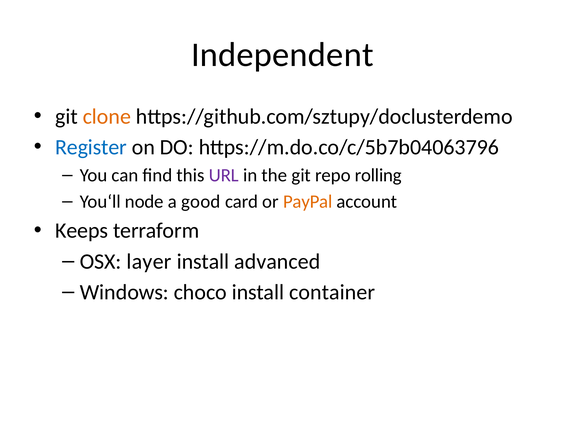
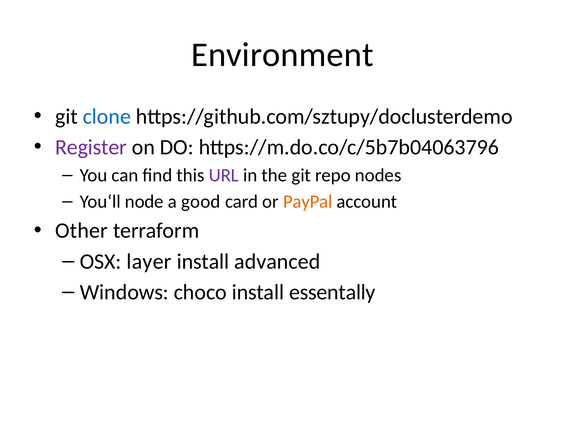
Independent: Independent -> Environment (282, 55)
clone colour: orange -> blue (107, 116)
Register colour: blue -> purple (91, 147)
rolling: rolling -> nodes (378, 175)
Keeps: Keeps -> Other (81, 231)
container: container -> essentally (332, 292)
